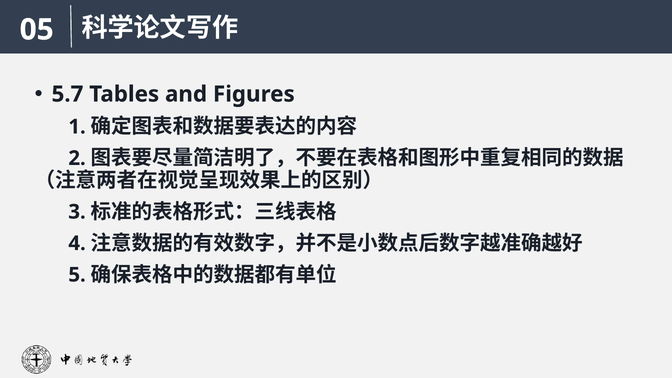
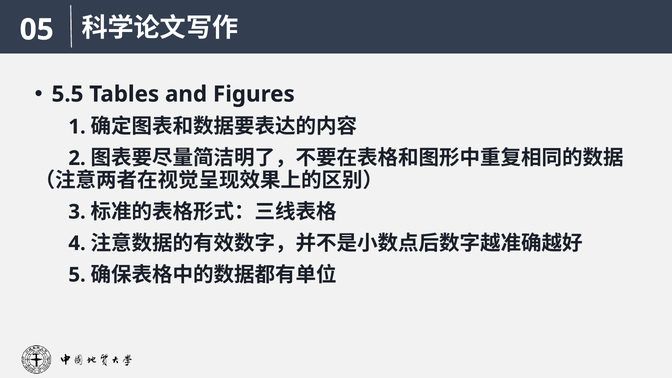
5.7: 5.7 -> 5.5 (67, 94)
